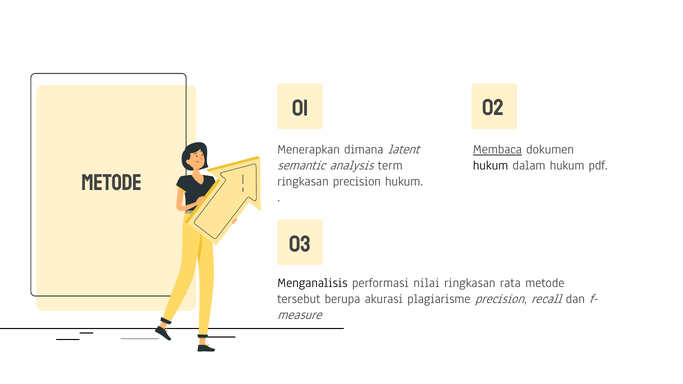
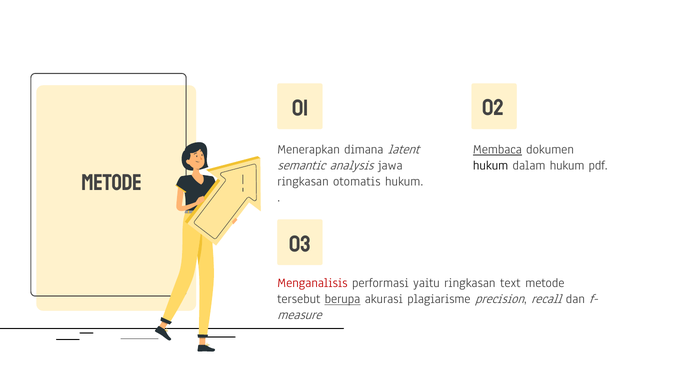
term: term -> jawa (390, 165)
ringkasan precision: precision -> otomatis (357, 181)
Menganalisis colour: black -> red (312, 283)
nilai: nilai -> yaitu (427, 283)
rata: rata -> text (510, 283)
berupa underline: none -> present (342, 299)
